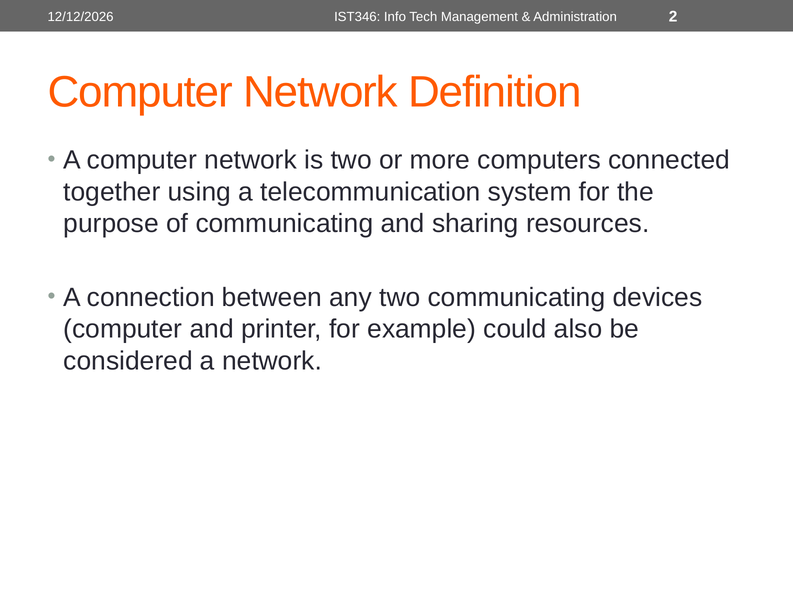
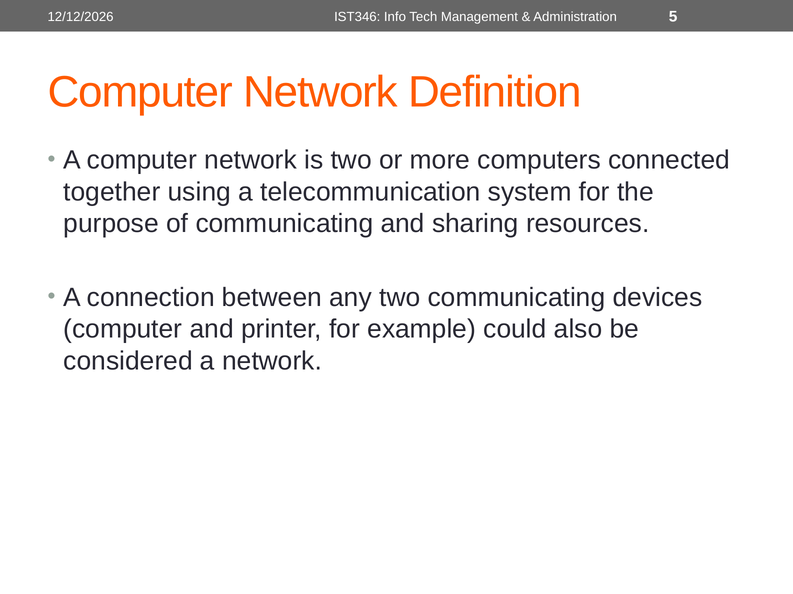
2: 2 -> 5 (673, 17)
